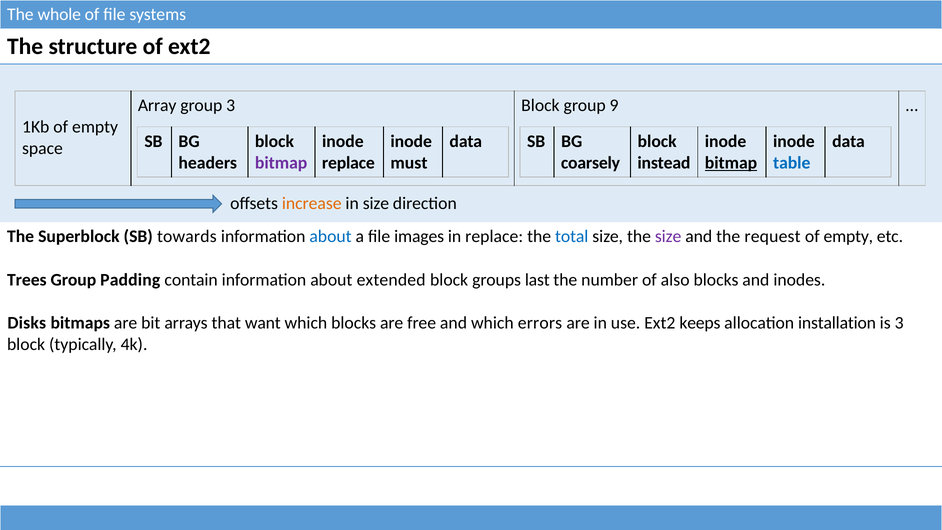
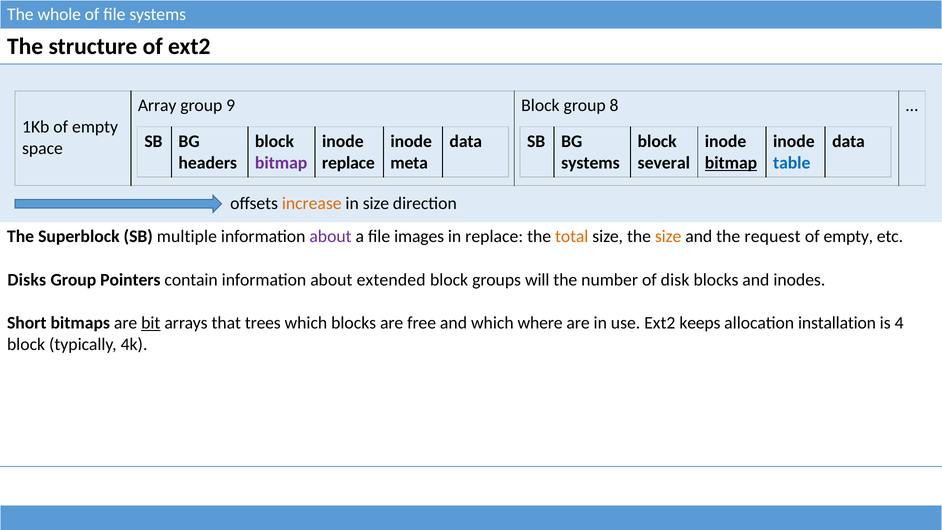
group 3: 3 -> 9 (231, 105)
9: 9 -> 8 (614, 105)
must: must -> meta (409, 163)
coarsely: coarsely -> systems (590, 163)
instead: instead -> several (664, 163)
towards: towards -> multiple (187, 237)
about colour: blue -> purple (331, 237)
total colour: blue -> orange (572, 237)
size colour: purple -> orange (668, 237)
Trees: Trees -> Disks (27, 280)
Padding: Padding -> Pointers (130, 280)
last: last -> will (537, 280)
also: also -> disk (675, 280)
Disks: Disks -> Short (27, 323)
bit underline: none -> present (151, 323)
want: want -> trees (263, 323)
errors: errors -> where (540, 323)
is 3: 3 -> 4 (899, 323)
